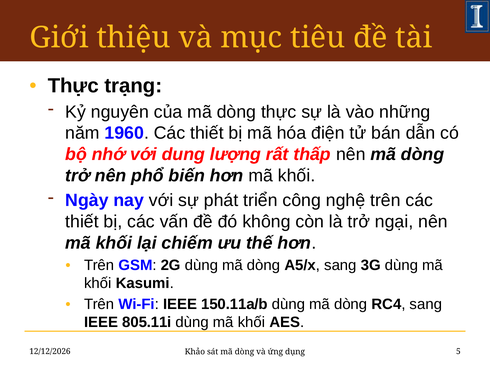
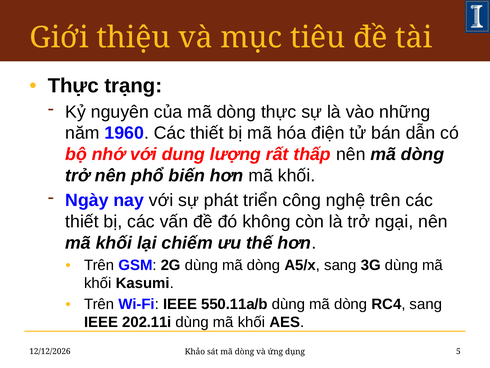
150.11a/b: 150.11a/b -> 550.11a/b (234, 304)
805.11i: 805.11i -> 202.11i (147, 322)
